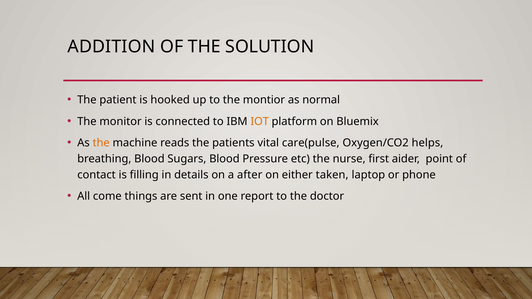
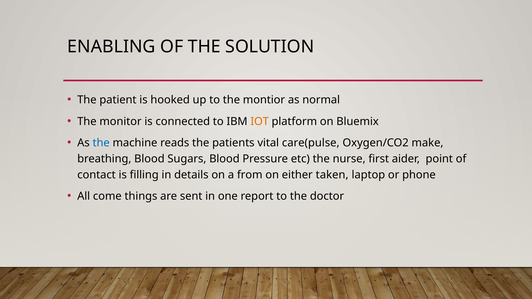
ADDITION: ADDITION -> ENABLING (111, 47)
the colour: orange -> blue (101, 143)
helps: helps -> make (428, 143)
after: after -> from (250, 175)
